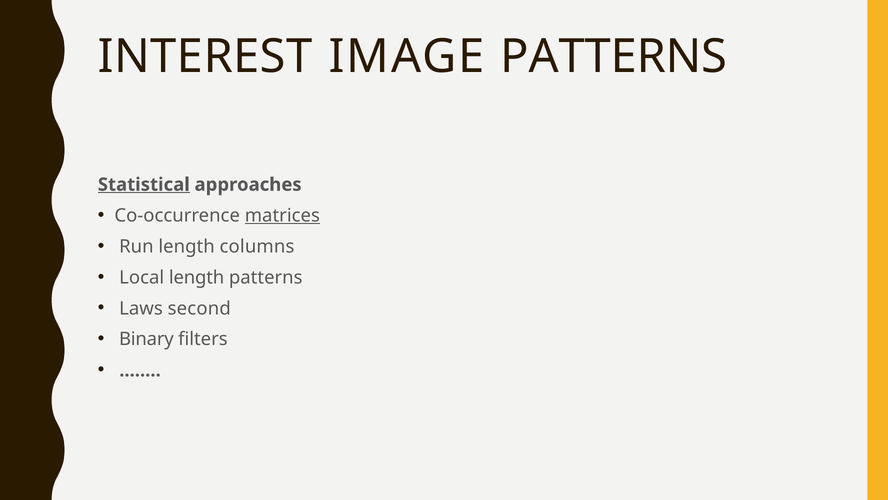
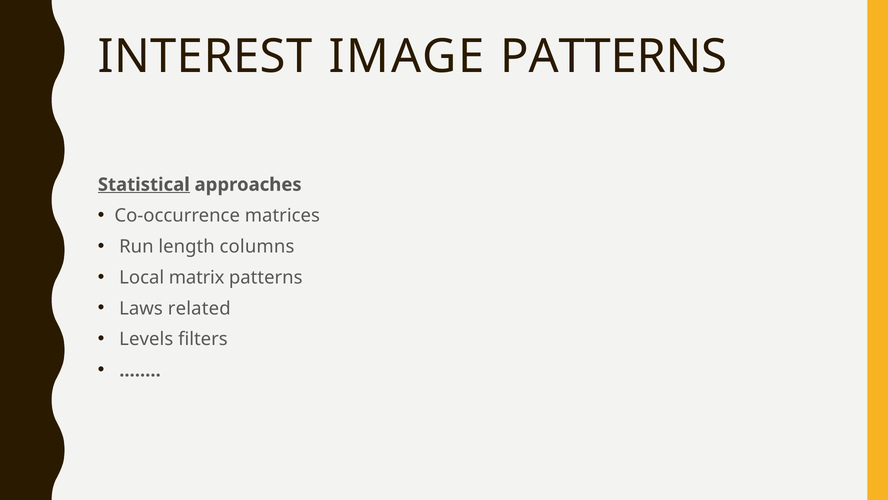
matrices underline: present -> none (282, 215)
Local length: length -> matrix (197, 277)
second: second -> related (199, 308)
Binary: Binary -> Levels (146, 339)
